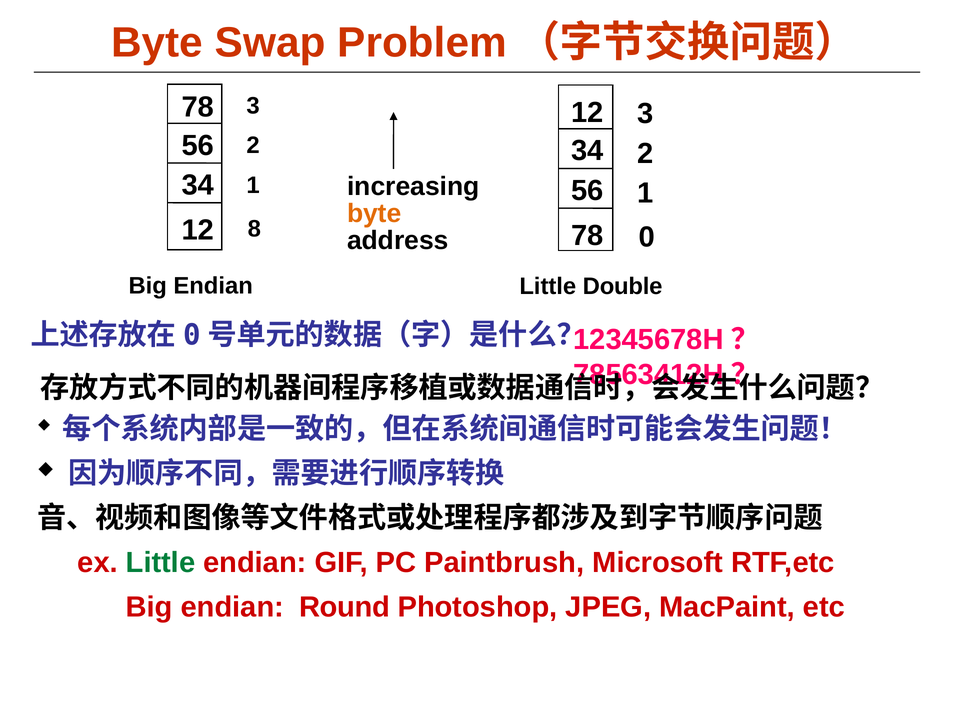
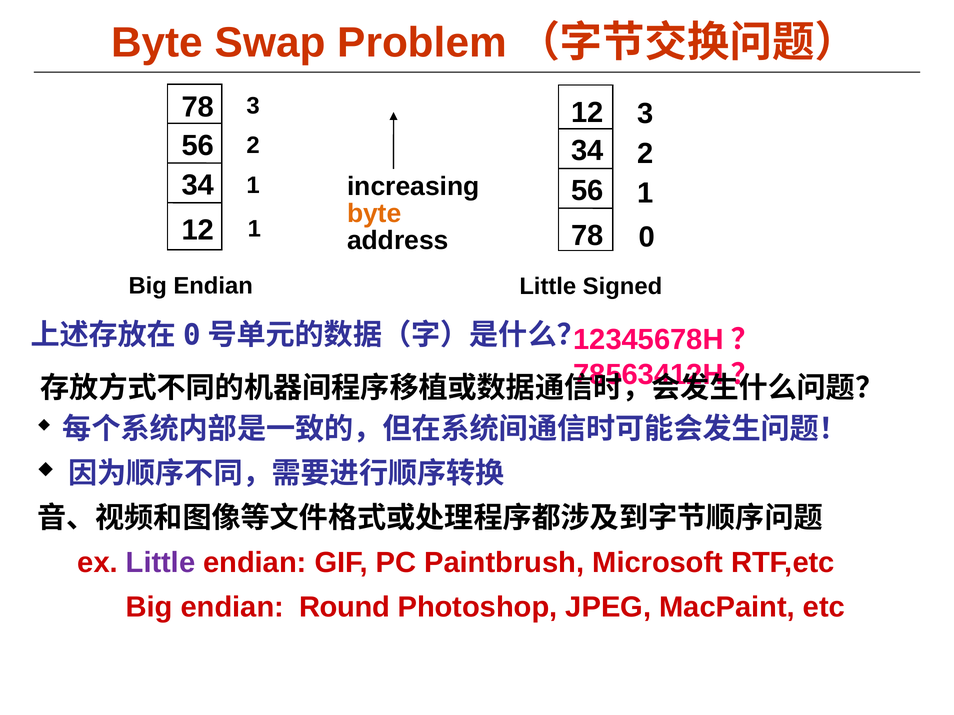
12 8: 8 -> 1 (254, 229)
Double: Double -> Signed (623, 287)
Little colour: green -> purple (161, 563)
